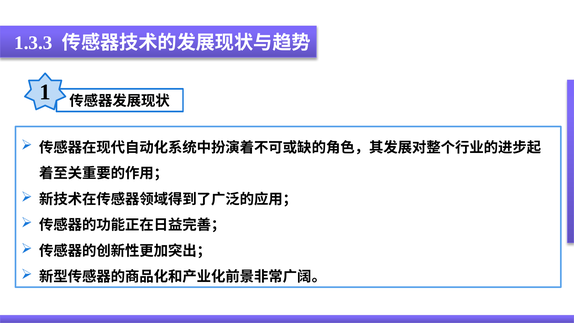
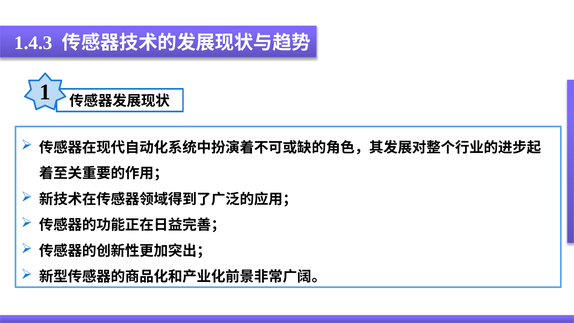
1.3.3: 1.3.3 -> 1.4.3 (33, 43)
